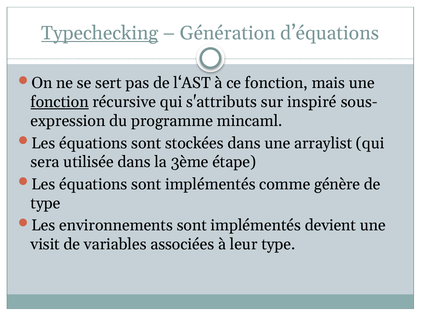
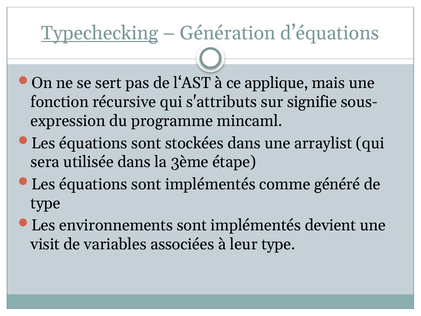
ce fonction: fonction -> applique (276, 83)
fonction underline: present -> none (60, 102)
inspiré: inspiré -> signifie (312, 102)
génère: génère -> généré (337, 184)
